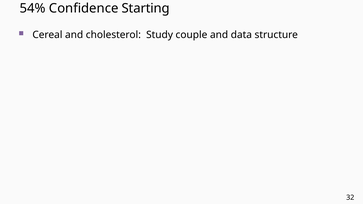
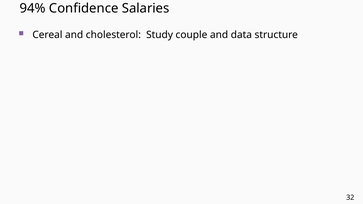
54%: 54% -> 94% (33, 8)
Starting: Starting -> Salaries (146, 8)
